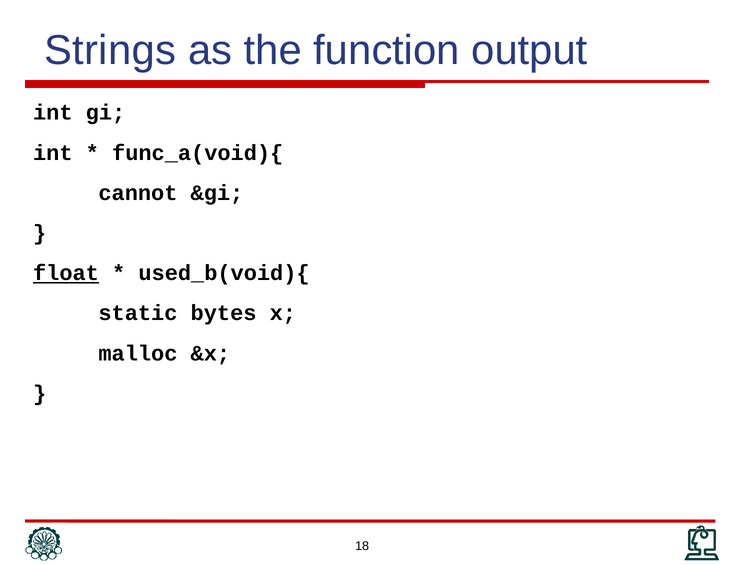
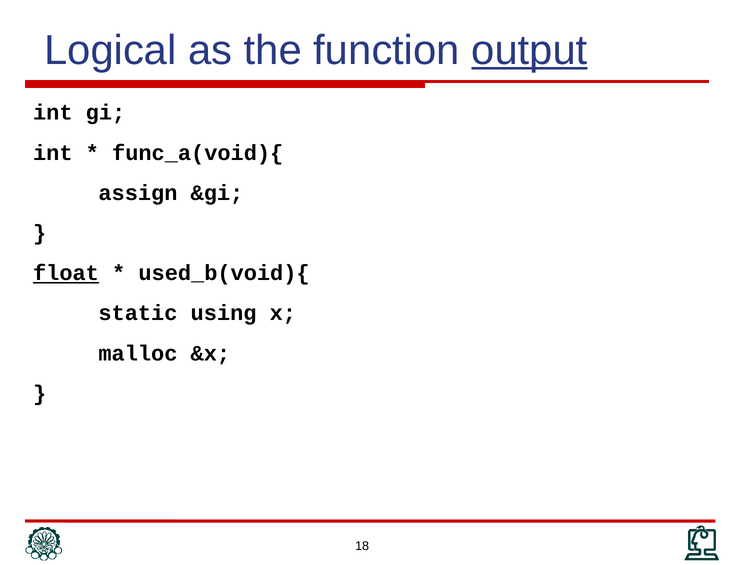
Strings: Strings -> Logical (110, 50)
output underline: none -> present (529, 50)
cannot: cannot -> assign (138, 193)
bytes: bytes -> using (224, 313)
